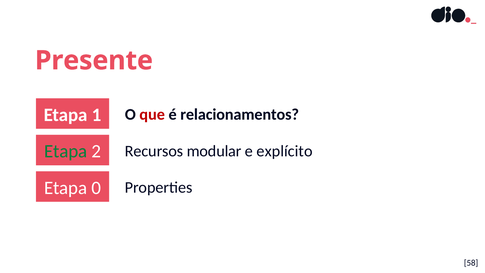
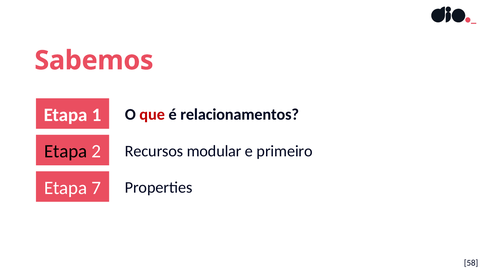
Presente: Presente -> Sabemos (94, 60)
Etapa colour: green -> black (66, 151)
explícito: explícito -> primeiro (285, 151)
0: 0 -> 7 (96, 188)
